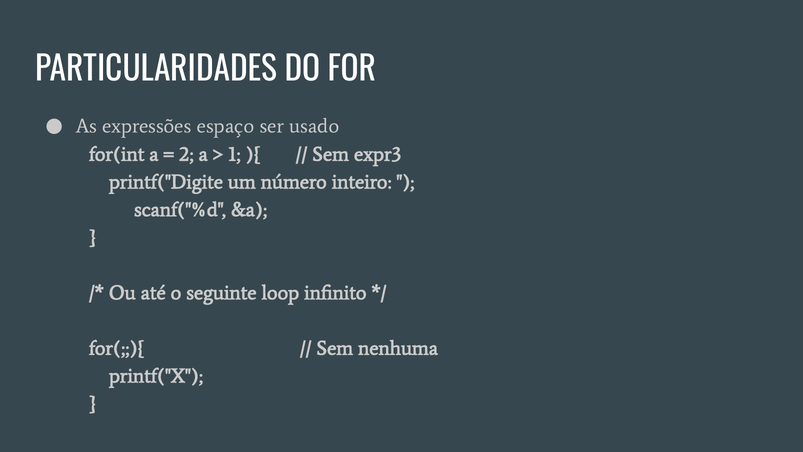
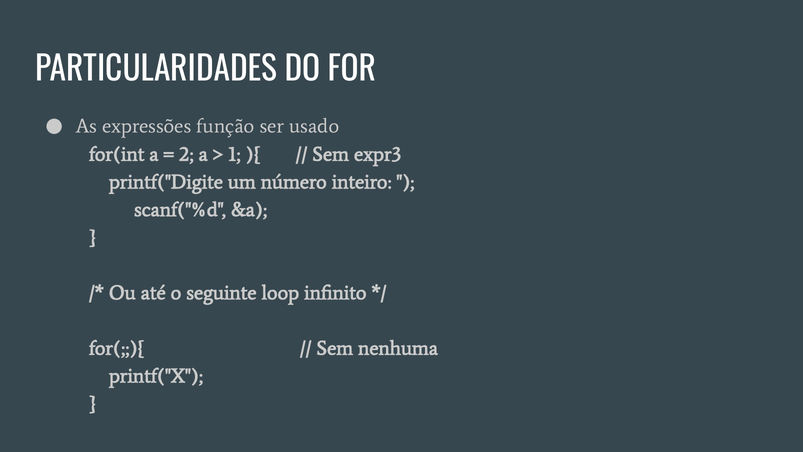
espaço: espaço -> função (225, 126)
